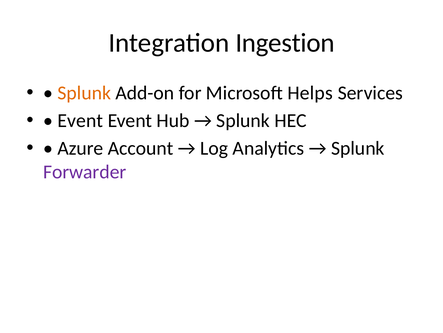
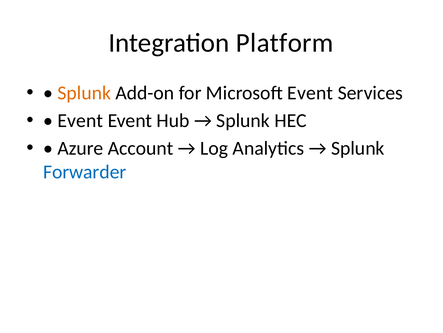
Ingestion: Ingestion -> Platform (285, 43)
Microsoft Helps: Helps -> Event (310, 93)
Forwarder colour: purple -> blue (85, 172)
